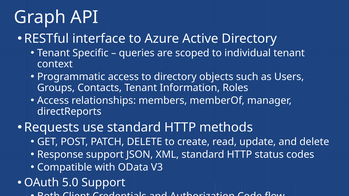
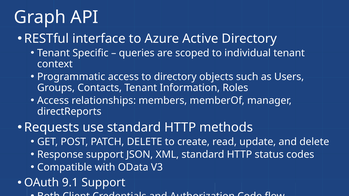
5.0: 5.0 -> 9.1 (70, 183)
